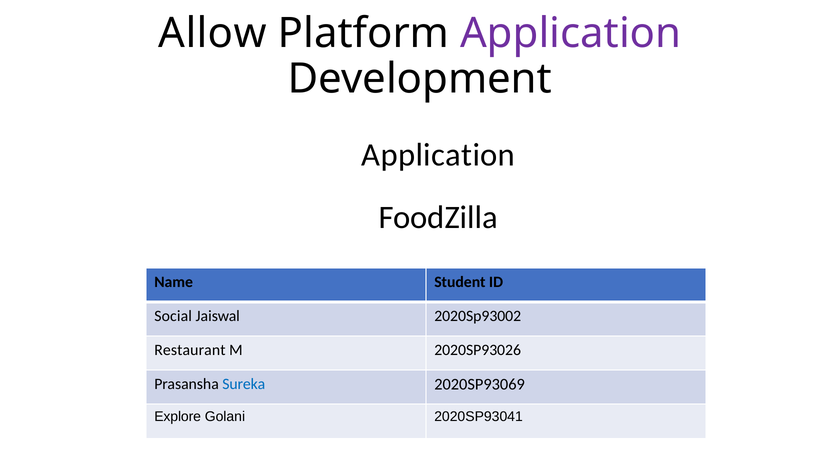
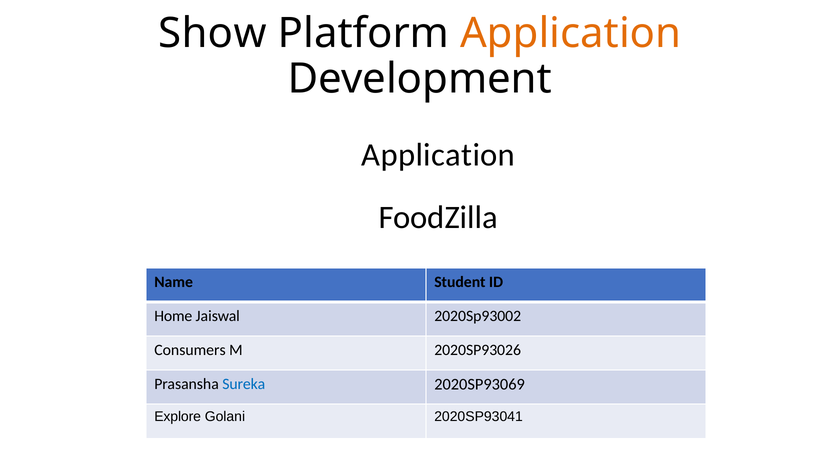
Allow: Allow -> Show (213, 33)
Application colour: purple -> orange (571, 33)
Social: Social -> Home (173, 316)
Restaurant: Restaurant -> Consumers (190, 350)
